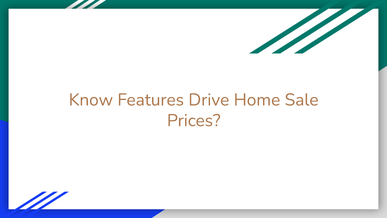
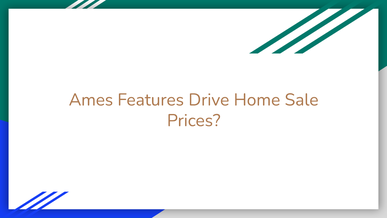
Know: Know -> Ames (91, 100)
